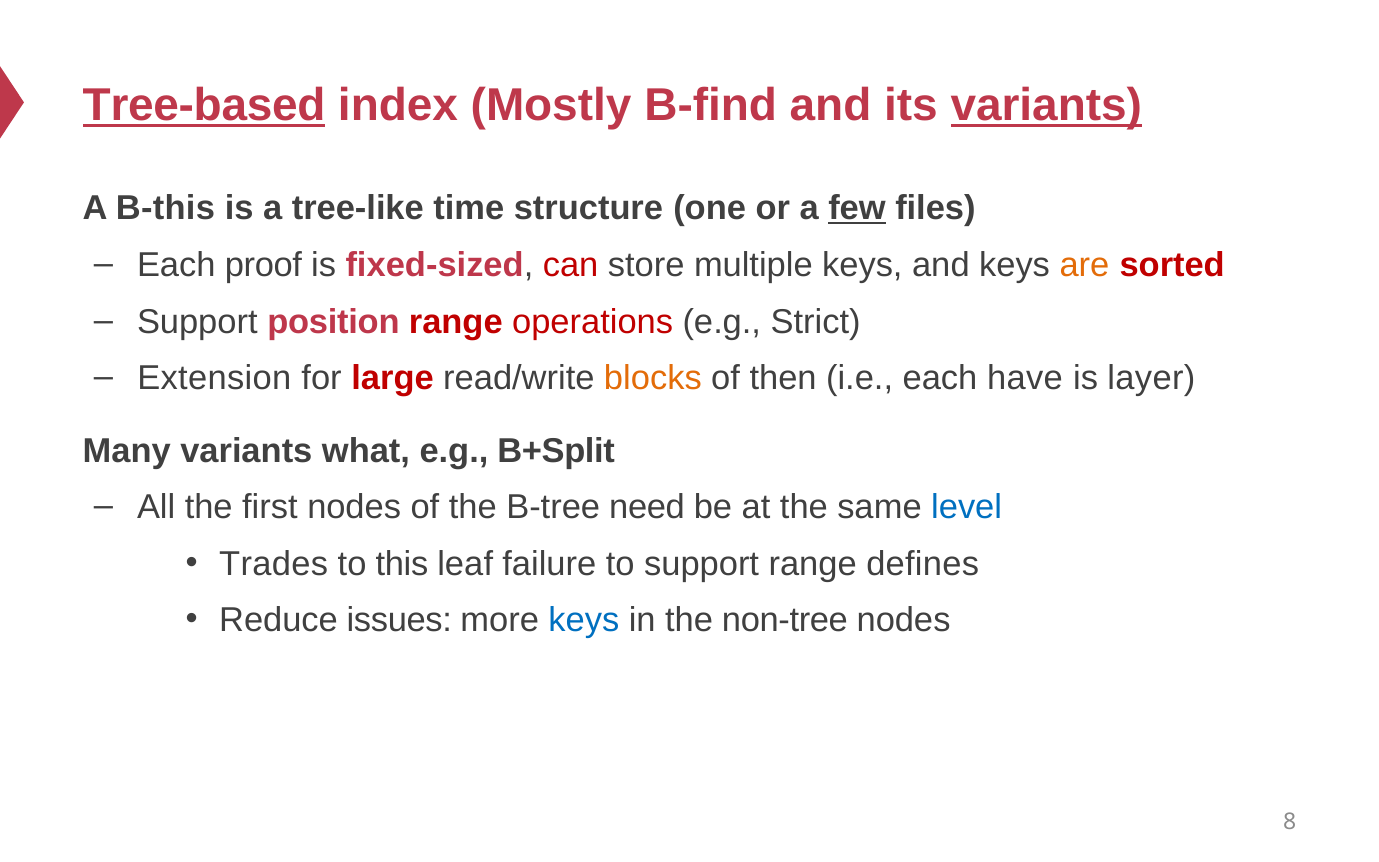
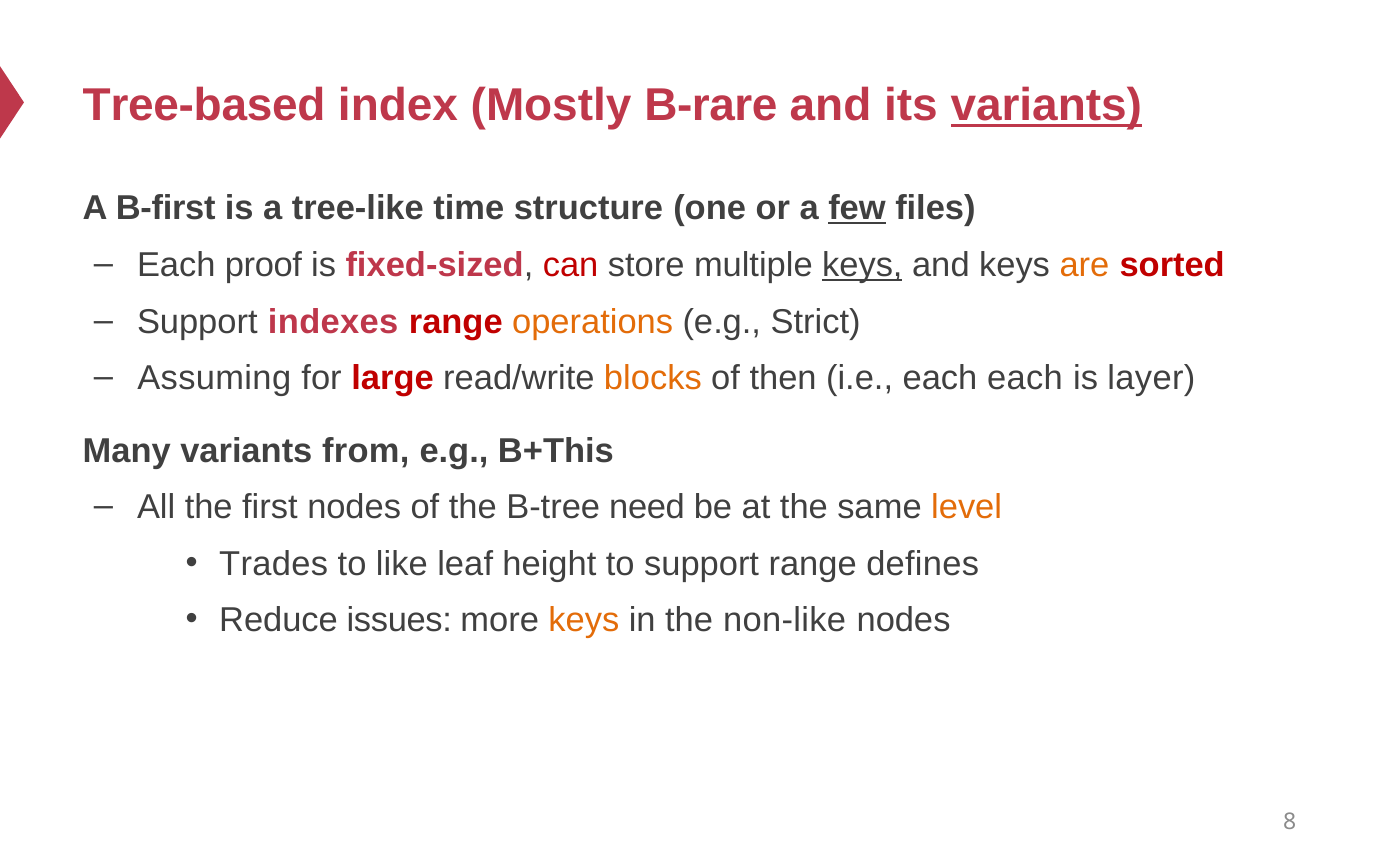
Tree-based underline: present -> none (204, 106)
B-find: B-find -> B-rare (711, 106)
B-this: B-this -> B-first (166, 209)
keys underline: none -> present (862, 265)
position: position -> indexes (333, 322)
operations colour: red -> orange (593, 322)
Extension: Extension -> Assuming (214, 378)
each have: have -> each (1025, 378)
what: what -> from (366, 451)
B+Split: B+Split -> B+This (556, 451)
level colour: blue -> orange (967, 507)
this: this -> like (402, 564)
failure: failure -> height (549, 564)
keys colour: blue -> orange (584, 620)
non-tree: non-tree -> non-like (785, 620)
